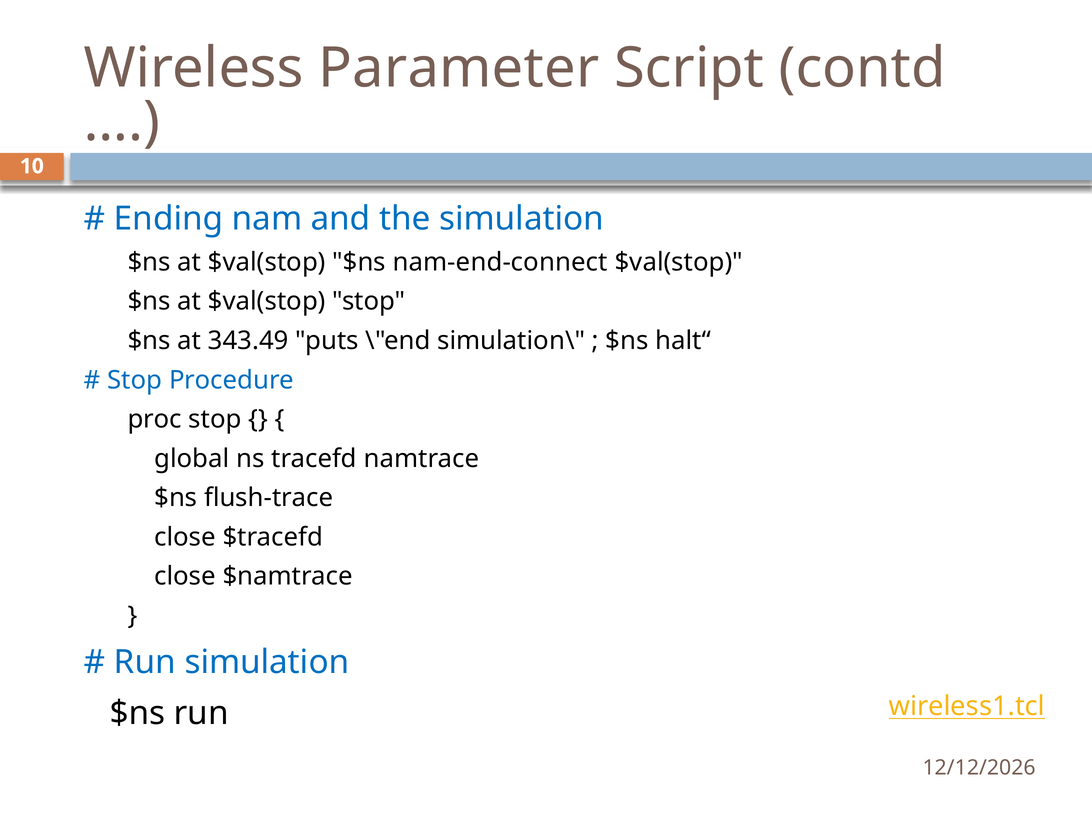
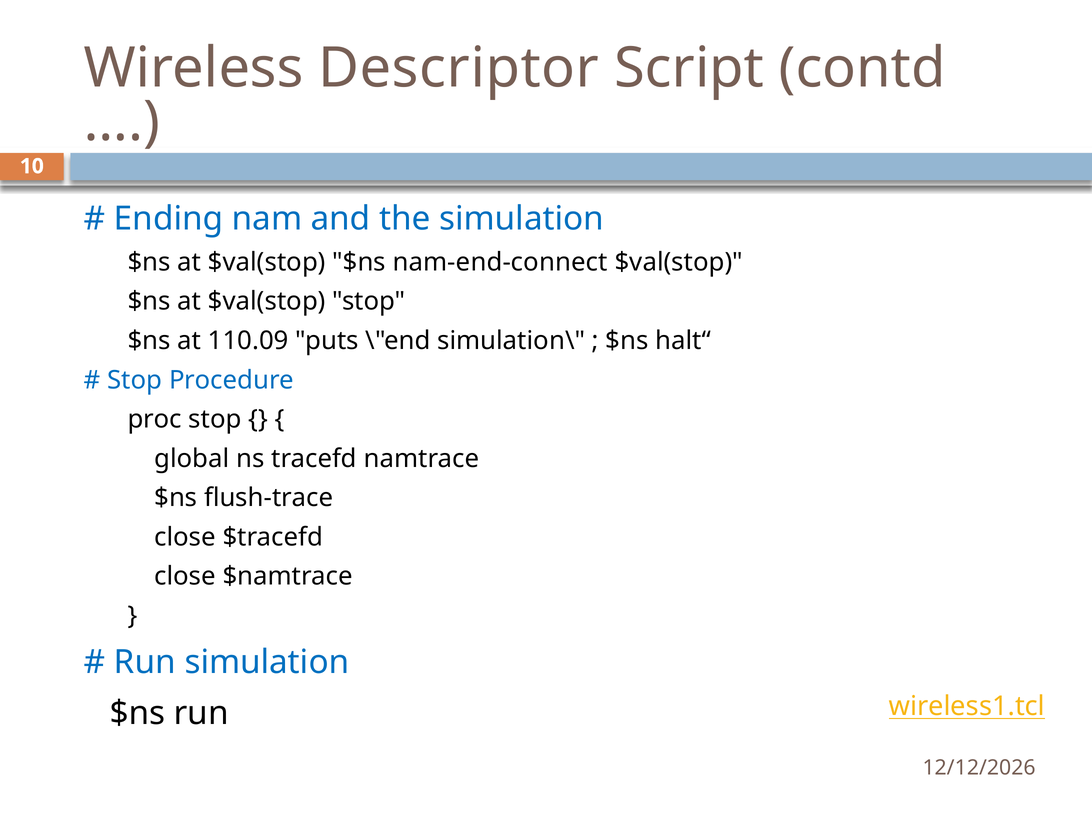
Parameter: Parameter -> Descriptor (459, 68)
343.49: 343.49 -> 110.09 (248, 341)
